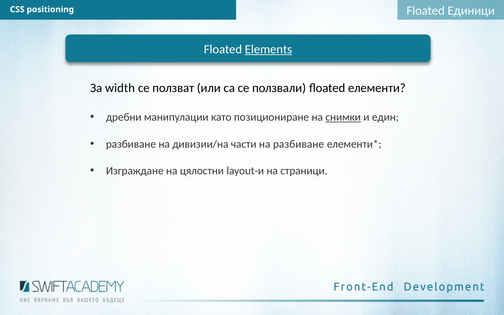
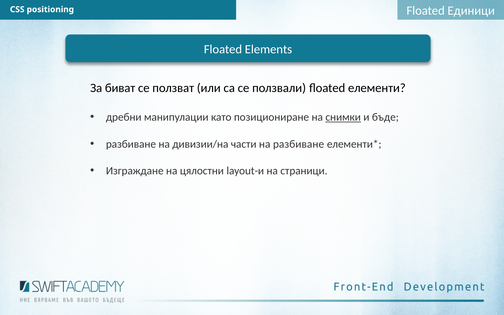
Elements underline: present -> none (268, 49)
width: width -> биват (120, 88)
един: един -> бъде (385, 117)
